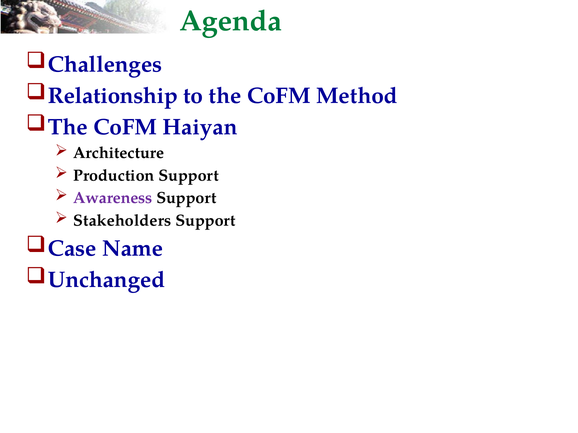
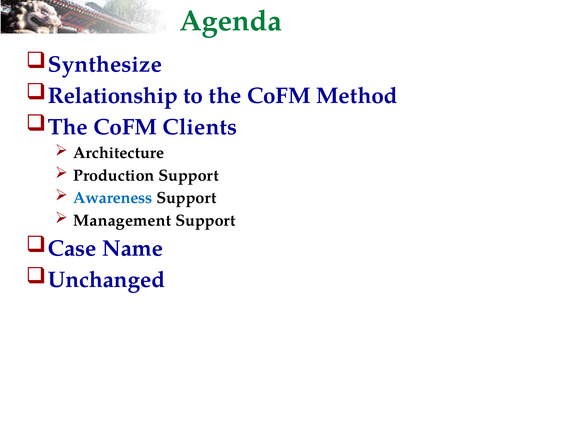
Challenges: Challenges -> Synthesize (105, 64)
Haiyan: Haiyan -> Clients (200, 127)
Awareness colour: purple -> blue (113, 198)
Stakeholders: Stakeholders -> Management (122, 221)
